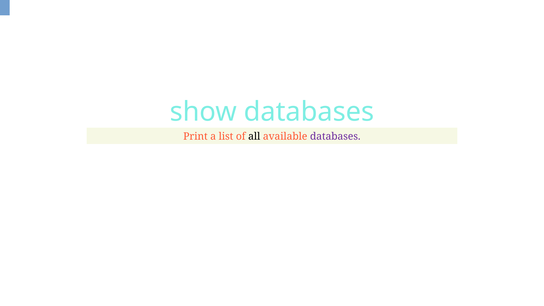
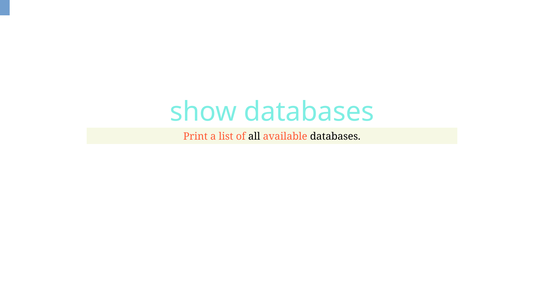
databases colour: purple -> black (335, 137)
